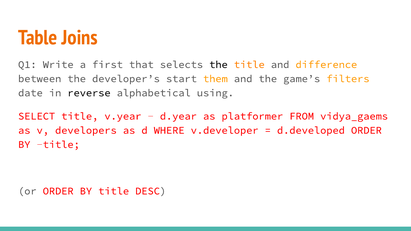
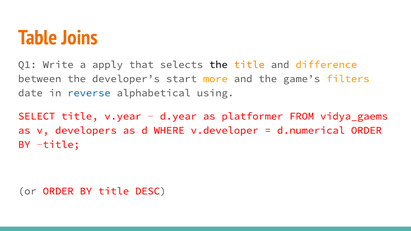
first: first -> apply (107, 65)
them: them -> more (215, 79)
reverse colour: black -> blue (89, 93)
d.developed: d.developed -> d.numerical (311, 130)
